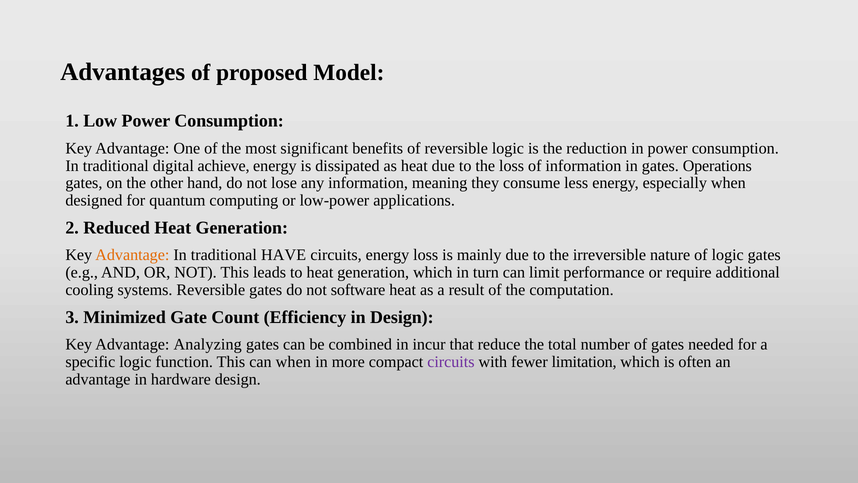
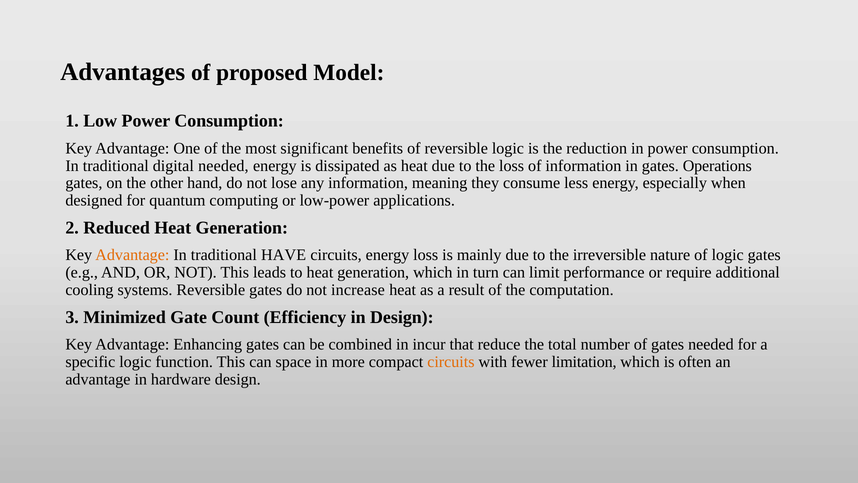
digital achieve: achieve -> needed (223, 166)
software: software -> increase (358, 290)
Analyzing: Analyzing -> Enhancing (208, 344)
can when: when -> space (293, 362)
circuits colour: purple -> orange (451, 362)
